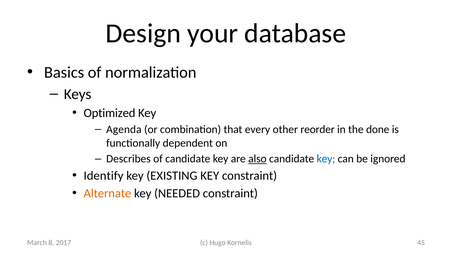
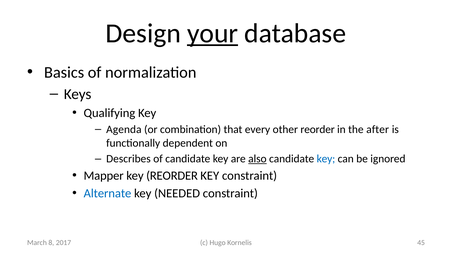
your underline: none -> present (213, 33)
Optimized: Optimized -> Qualifying (109, 113)
done: done -> after (378, 130)
Identify: Identify -> Mapper (104, 176)
key EXISTING: EXISTING -> REORDER (172, 176)
Alternate colour: orange -> blue (107, 194)
